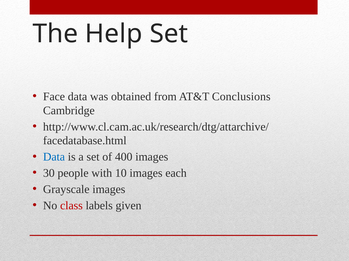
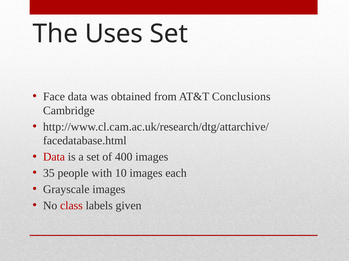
Help: Help -> Uses (114, 34)
Data colour: blue -> red (54, 157)
30: 30 -> 35 (49, 174)
